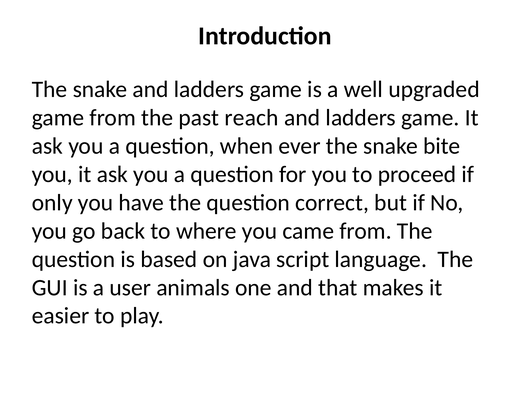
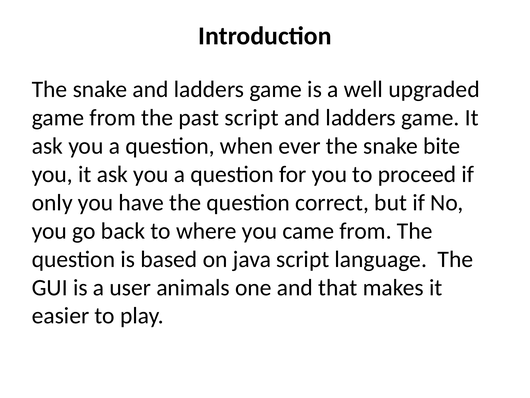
past reach: reach -> script (252, 117)
